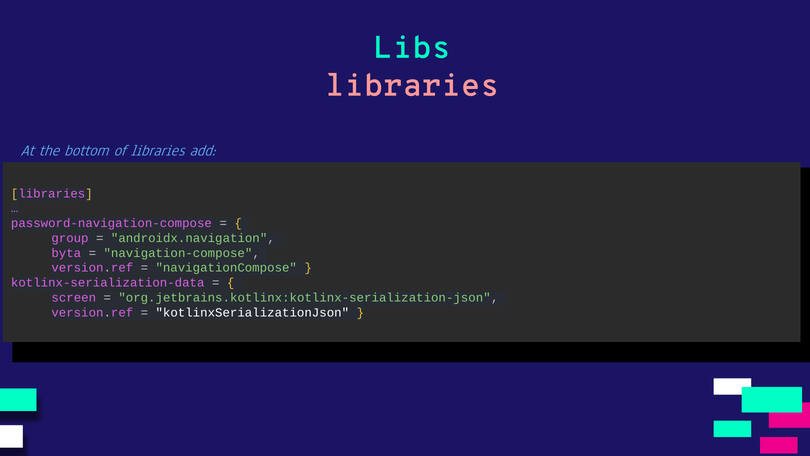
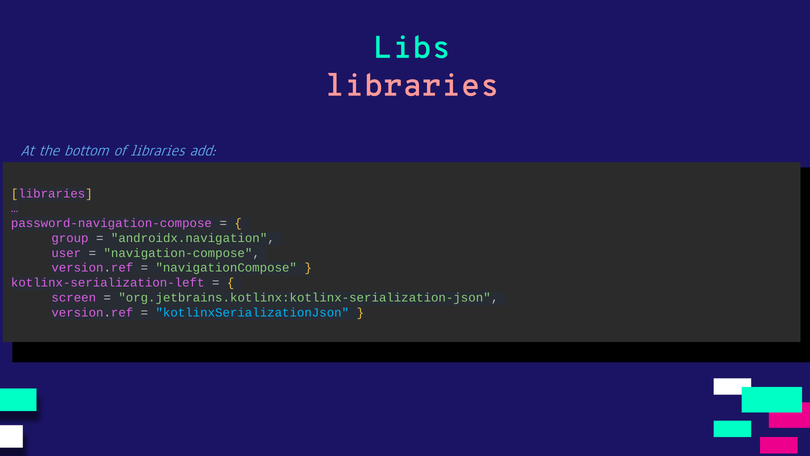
byta: byta -> user (66, 253)
kotlinx-serialization-data: kotlinx-serialization-data -> kotlinx-serialization-left (108, 282)
kotlinxSerializationJson colour: white -> light blue (252, 312)
